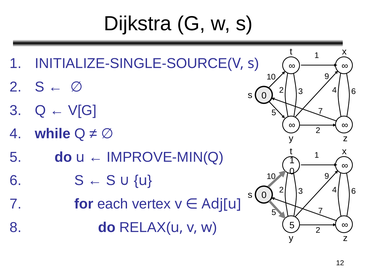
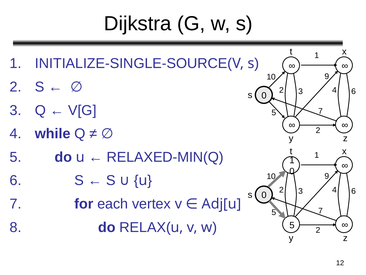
IMPROVE-MIN(Q: IMPROVE-MIN(Q -> RELAXED-MIN(Q (165, 157)
